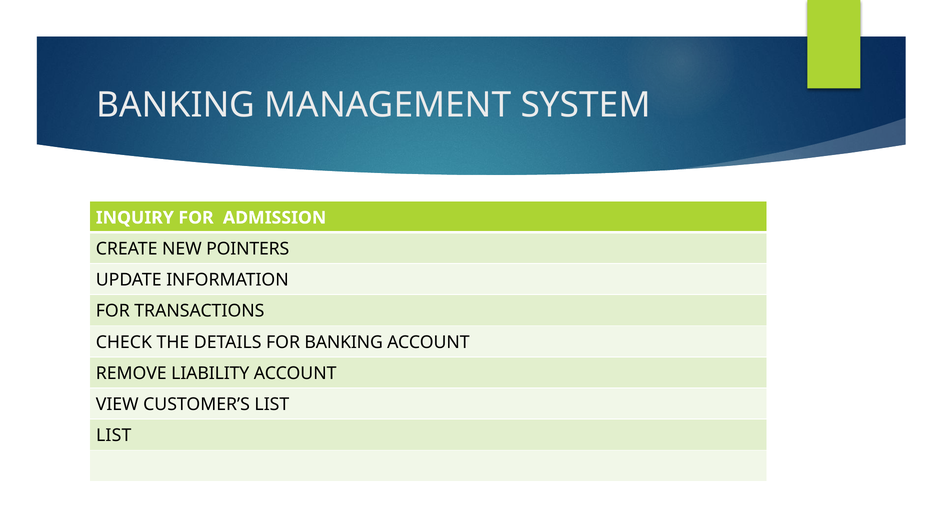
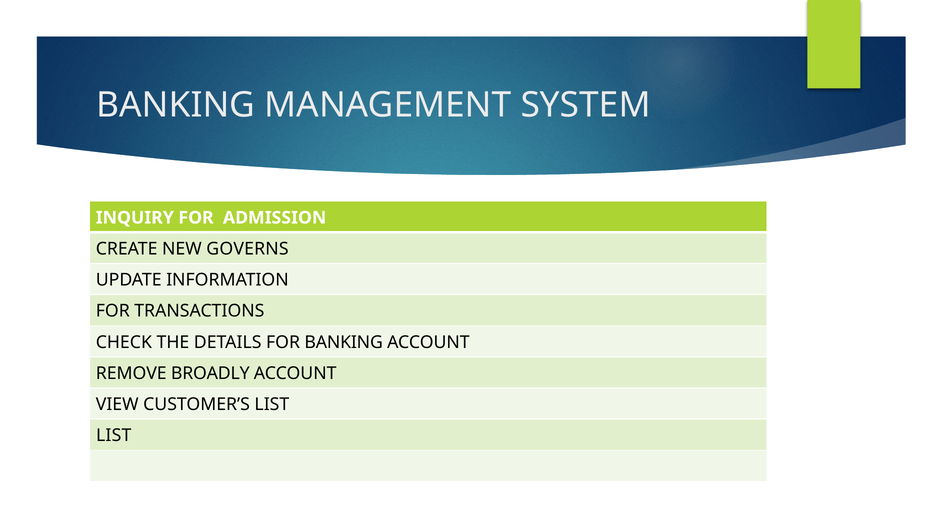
POINTERS: POINTERS -> GOVERNS (248, 249)
LIABILITY: LIABILITY -> BROADLY (210, 374)
